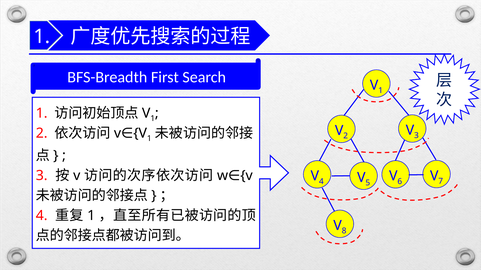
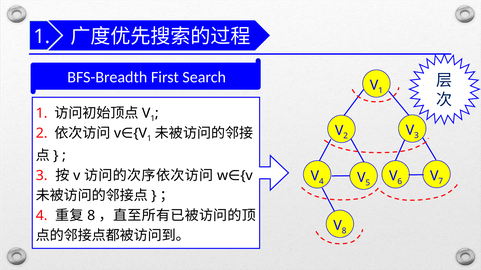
1: 1 -> 8 (91, 216)
